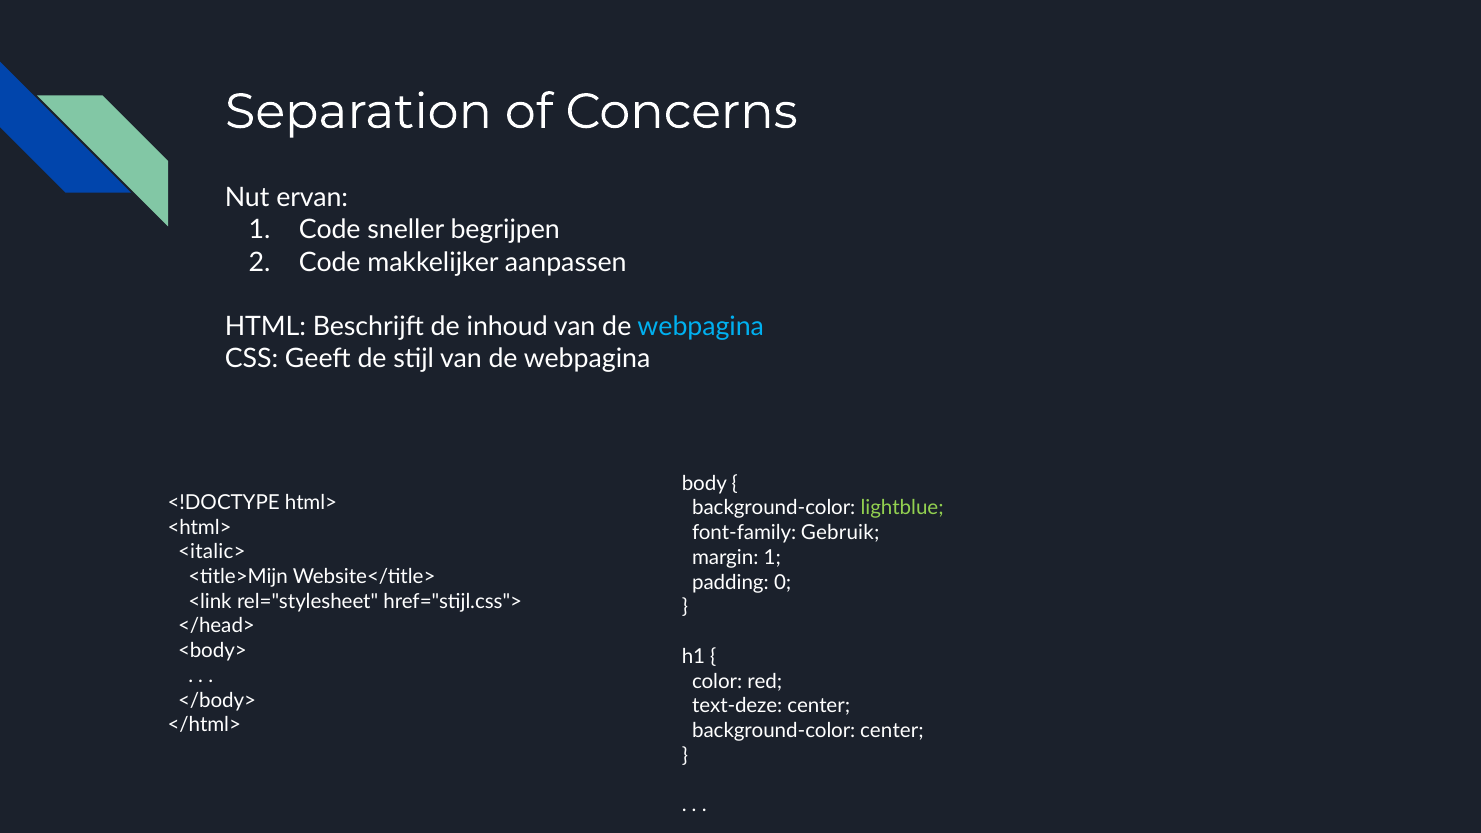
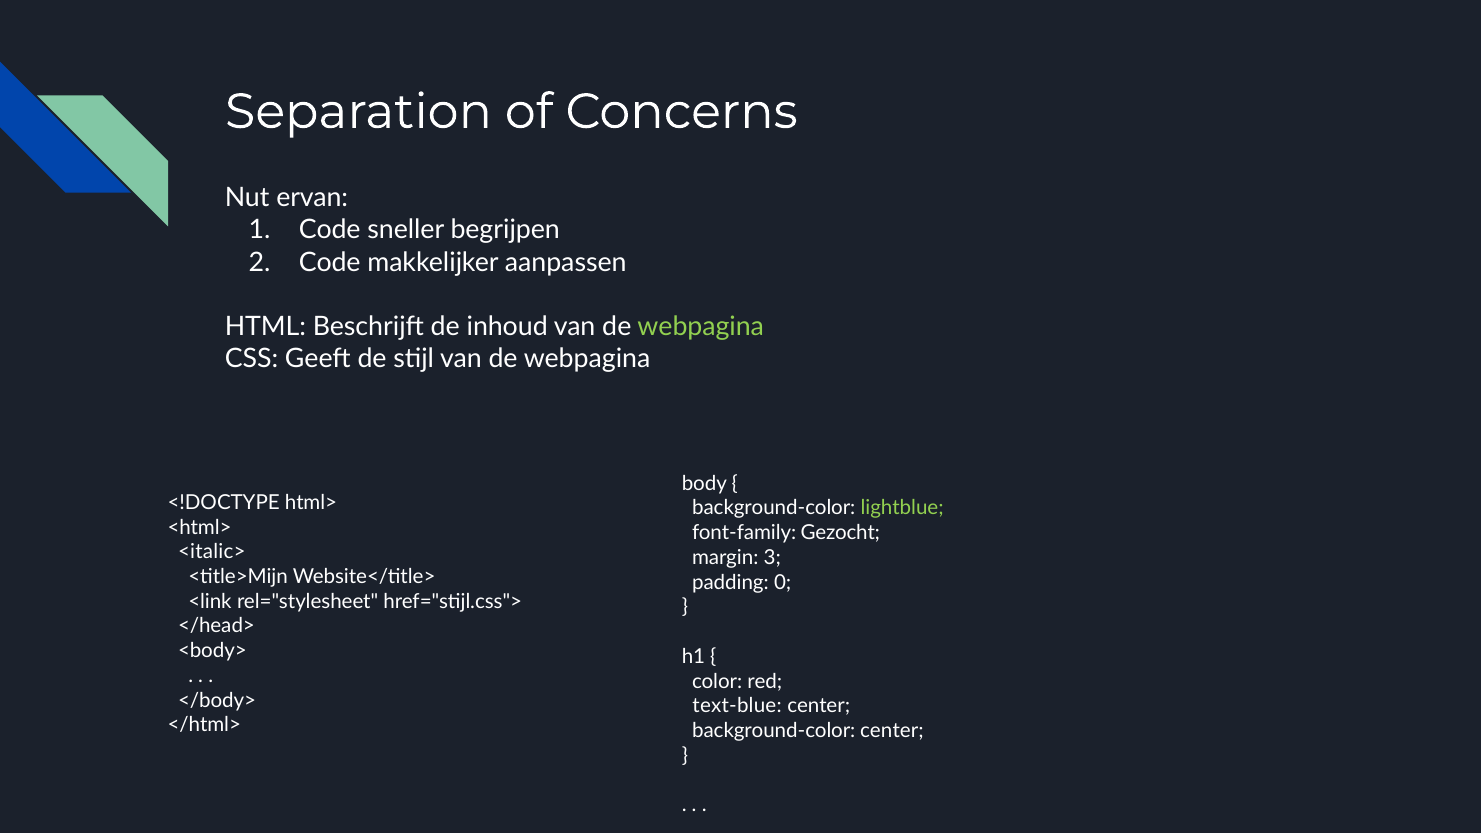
webpagina colour: light blue -> light green (701, 327)
Gebruik: Gebruik -> Gezocht (840, 533)
margin 1: 1 -> 3 (772, 558)
text-deze: text-deze -> text-blue (737, 706)
